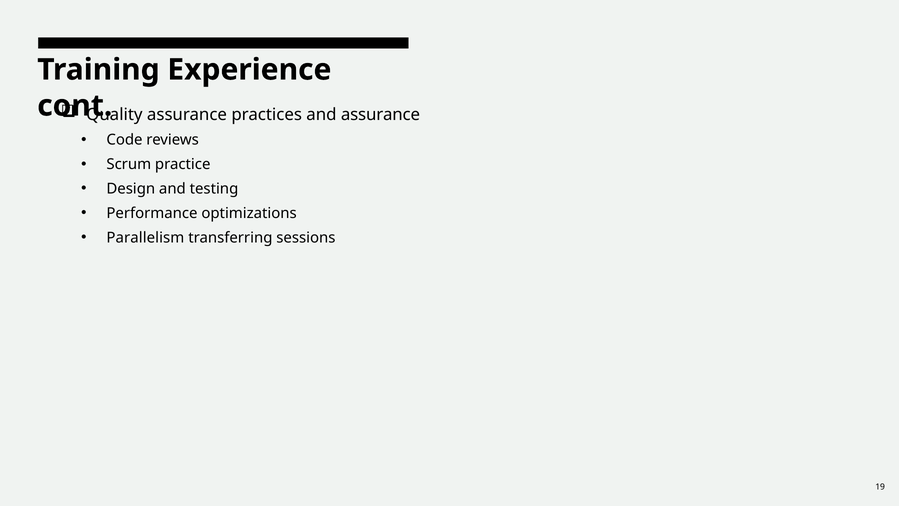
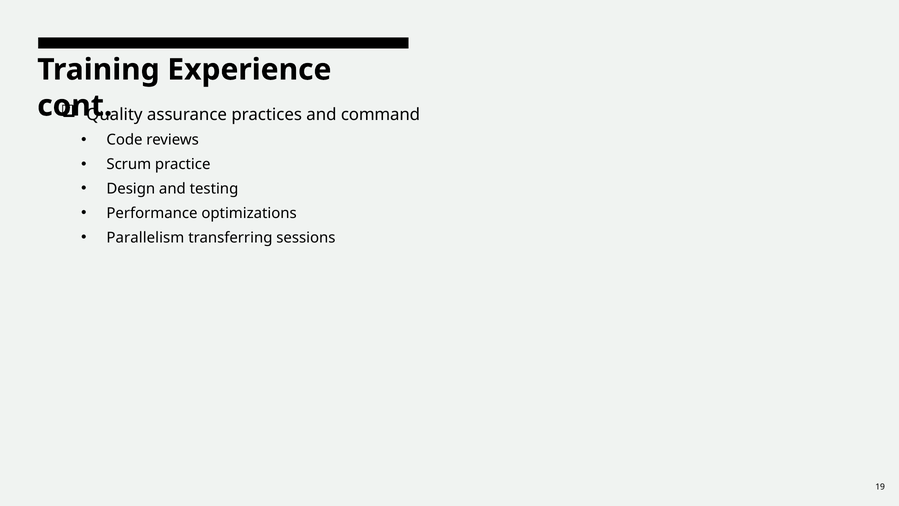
and assurance: assurance -> command (380, 115)
